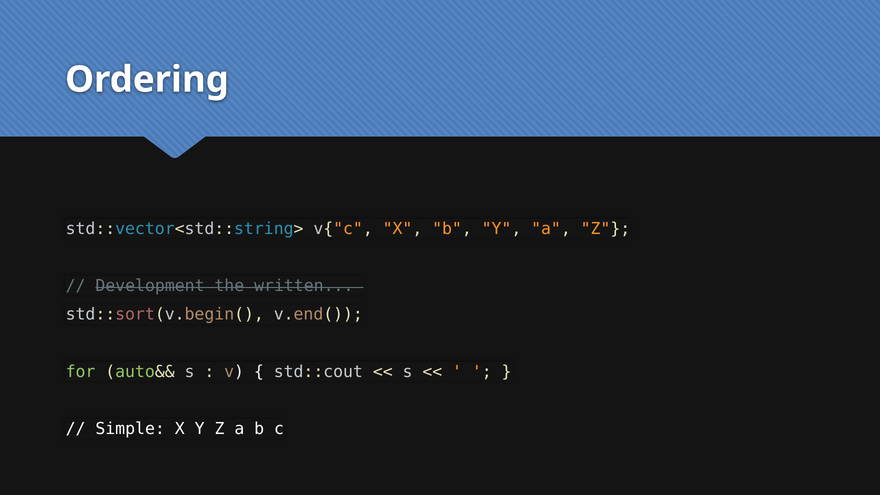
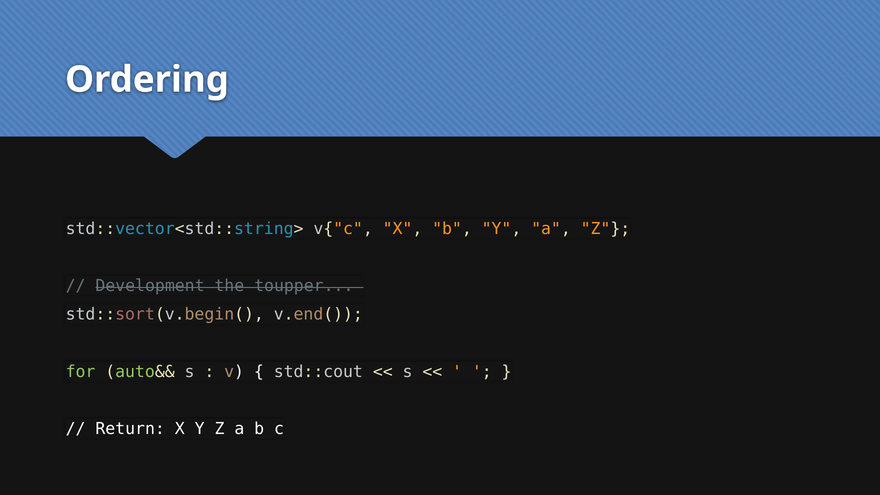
written: written -> toupper (304, 286)
Simple: Simple -> Return (130, 429)
